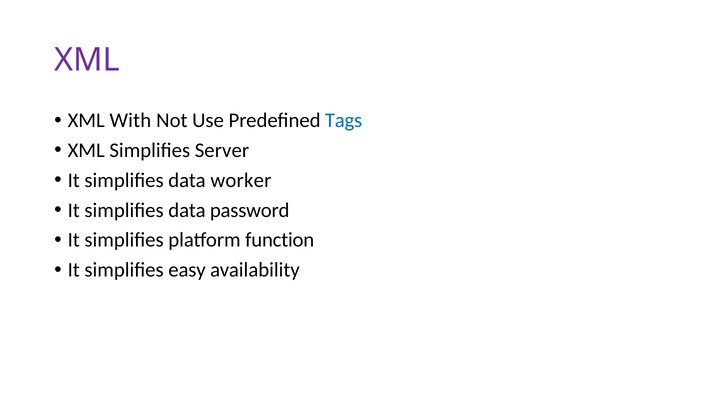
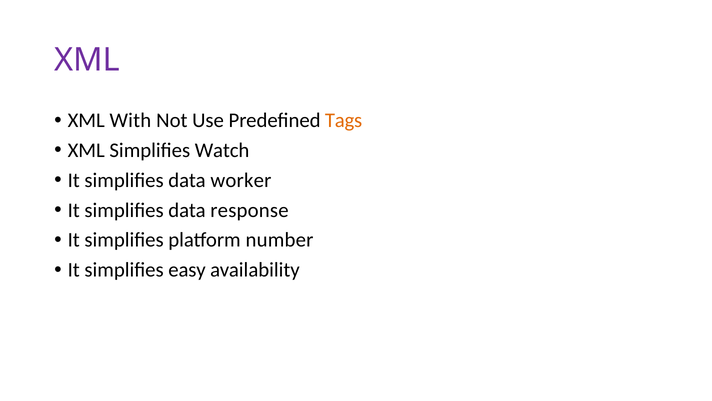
Tags colour: blue -> orange (344, 120)
Server: Server -> Watch (222, 150)
password: password -> response (249, 210)
function: function -> number (280, 240)
